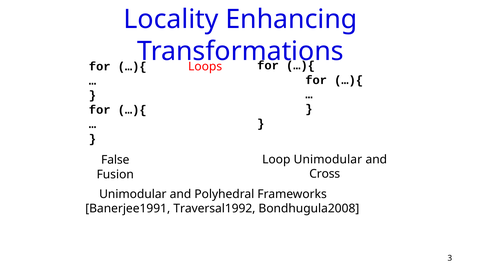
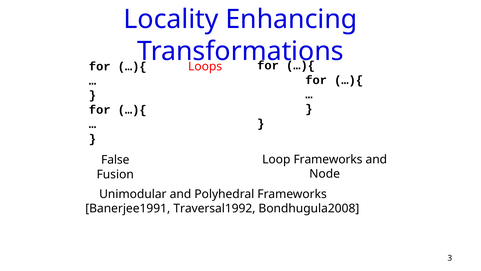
Loop Unimodular: Unimodular -> Frameworks (328, 159)
Cross: Cross -> Node (325, 174)
